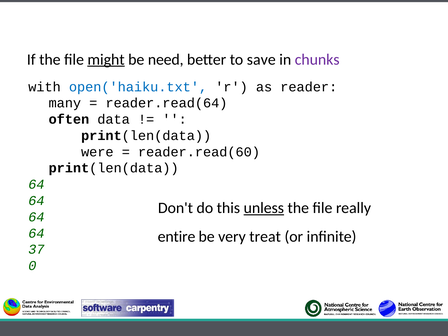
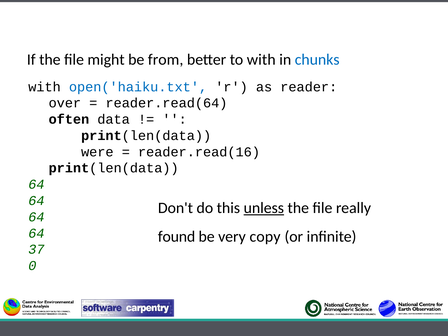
might underline: present -> none (106, 59)
need: need -> from (166, 59)
to save: save -> with (261, 59)
chunks colour: purple -> blue (317, 59)
many: many -> over (65, 103)
reader.read(60: reader.read(60 -> reader.read(16 (199, 152)
entire: entire -> found (177, 236)
treat: treat -> copy (265, 236)
